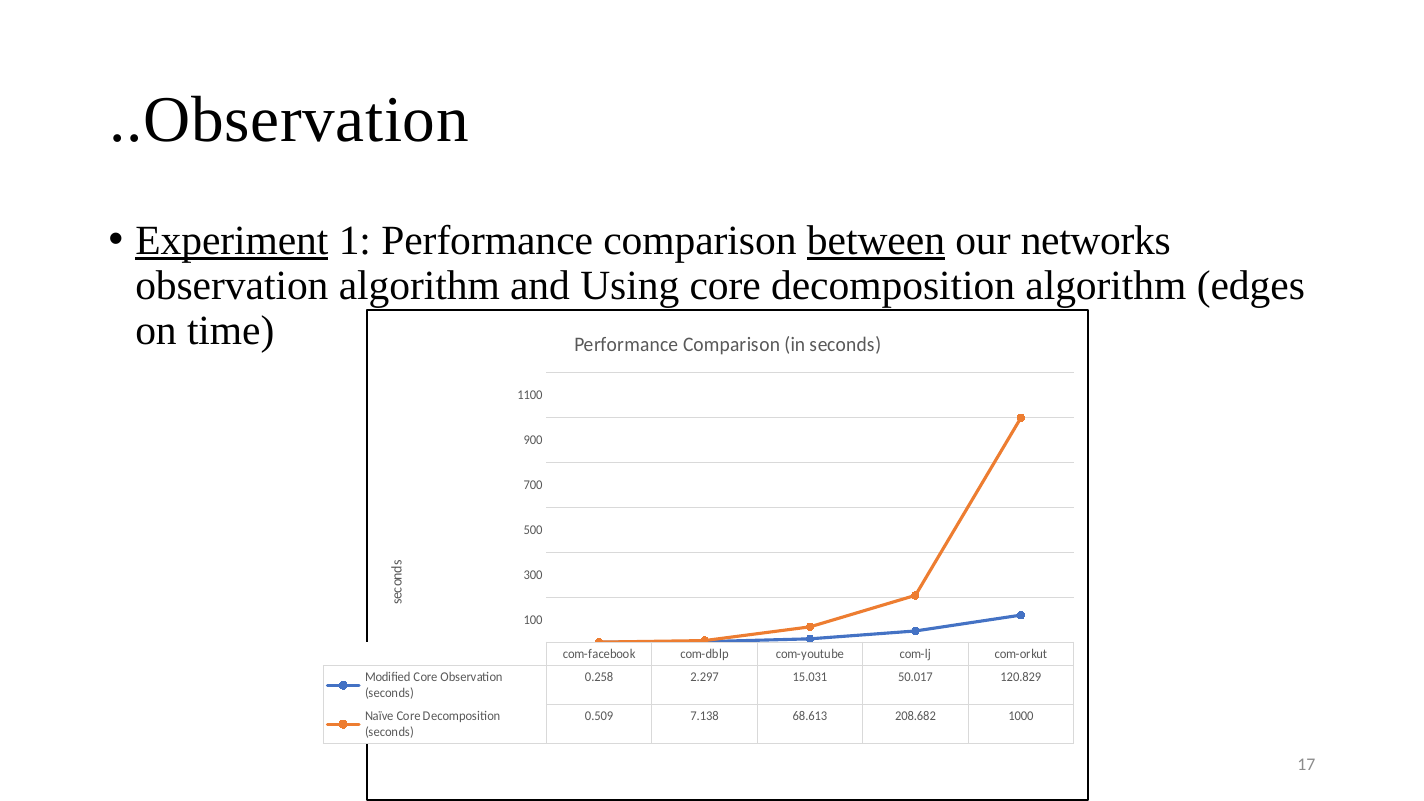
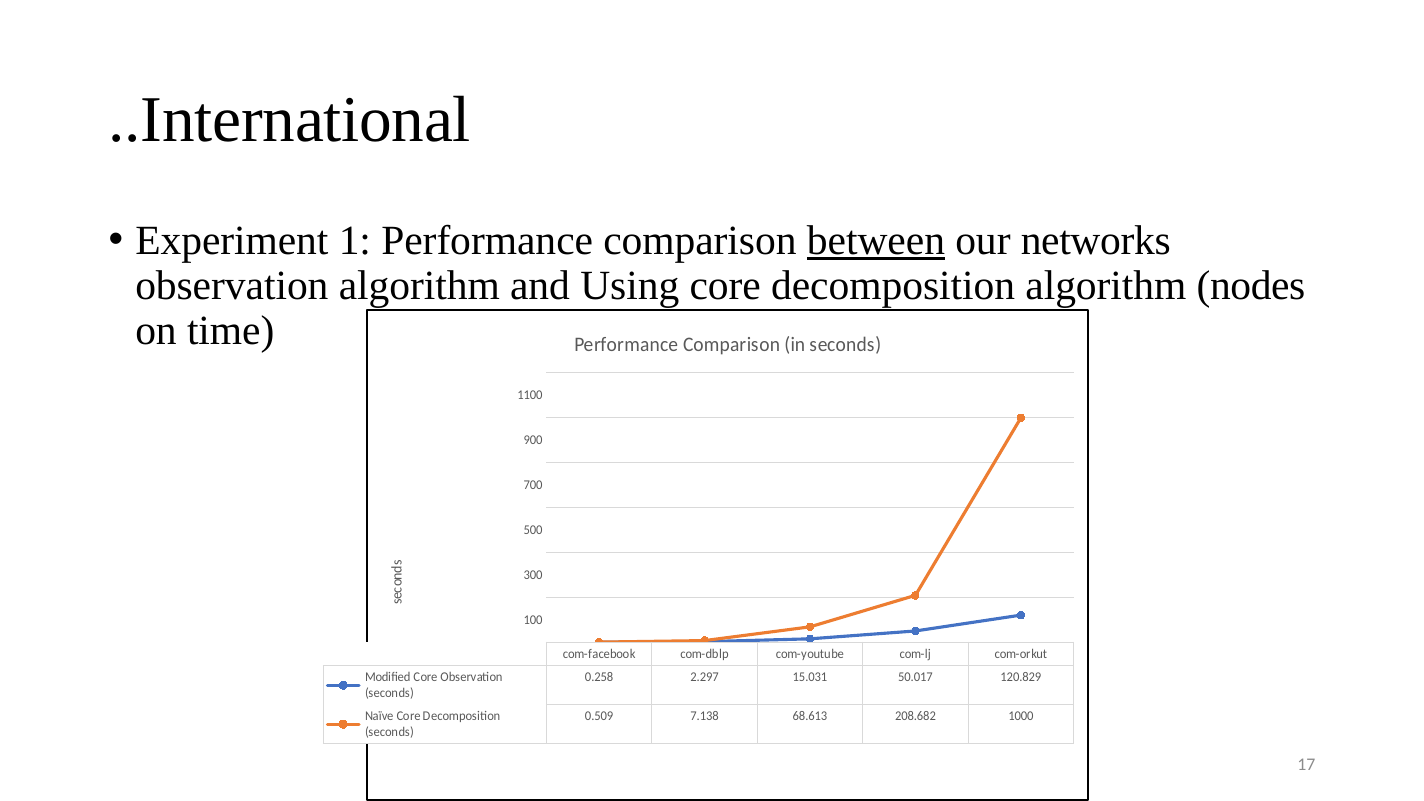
..Observation: ..Observation -> ..International (290, 120)
Experiment underline: present -> none (232, 241)
edges: edges -> nodes (1251, 286)
